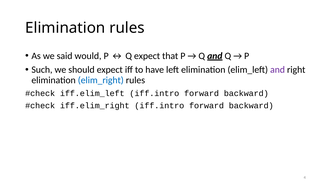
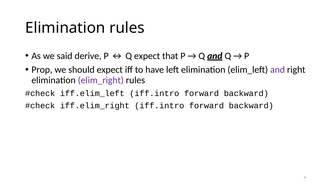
would: would -> derive (88, 56)
Such: Such -> Prop (42, 70)
elim_right colour: blue -> purple (101, 80)
